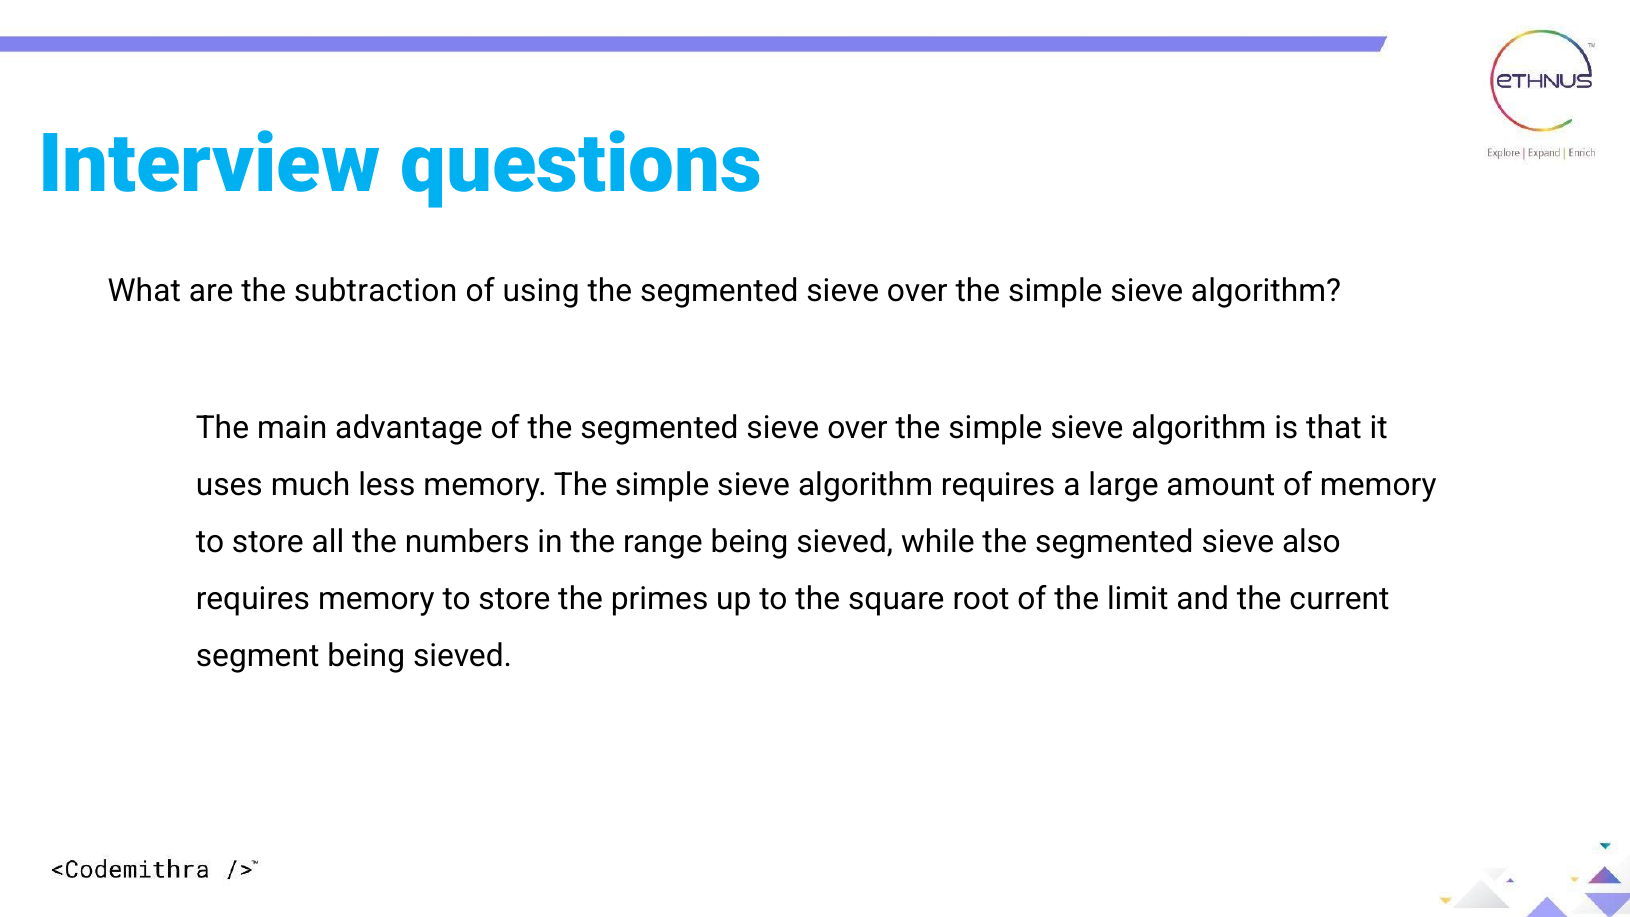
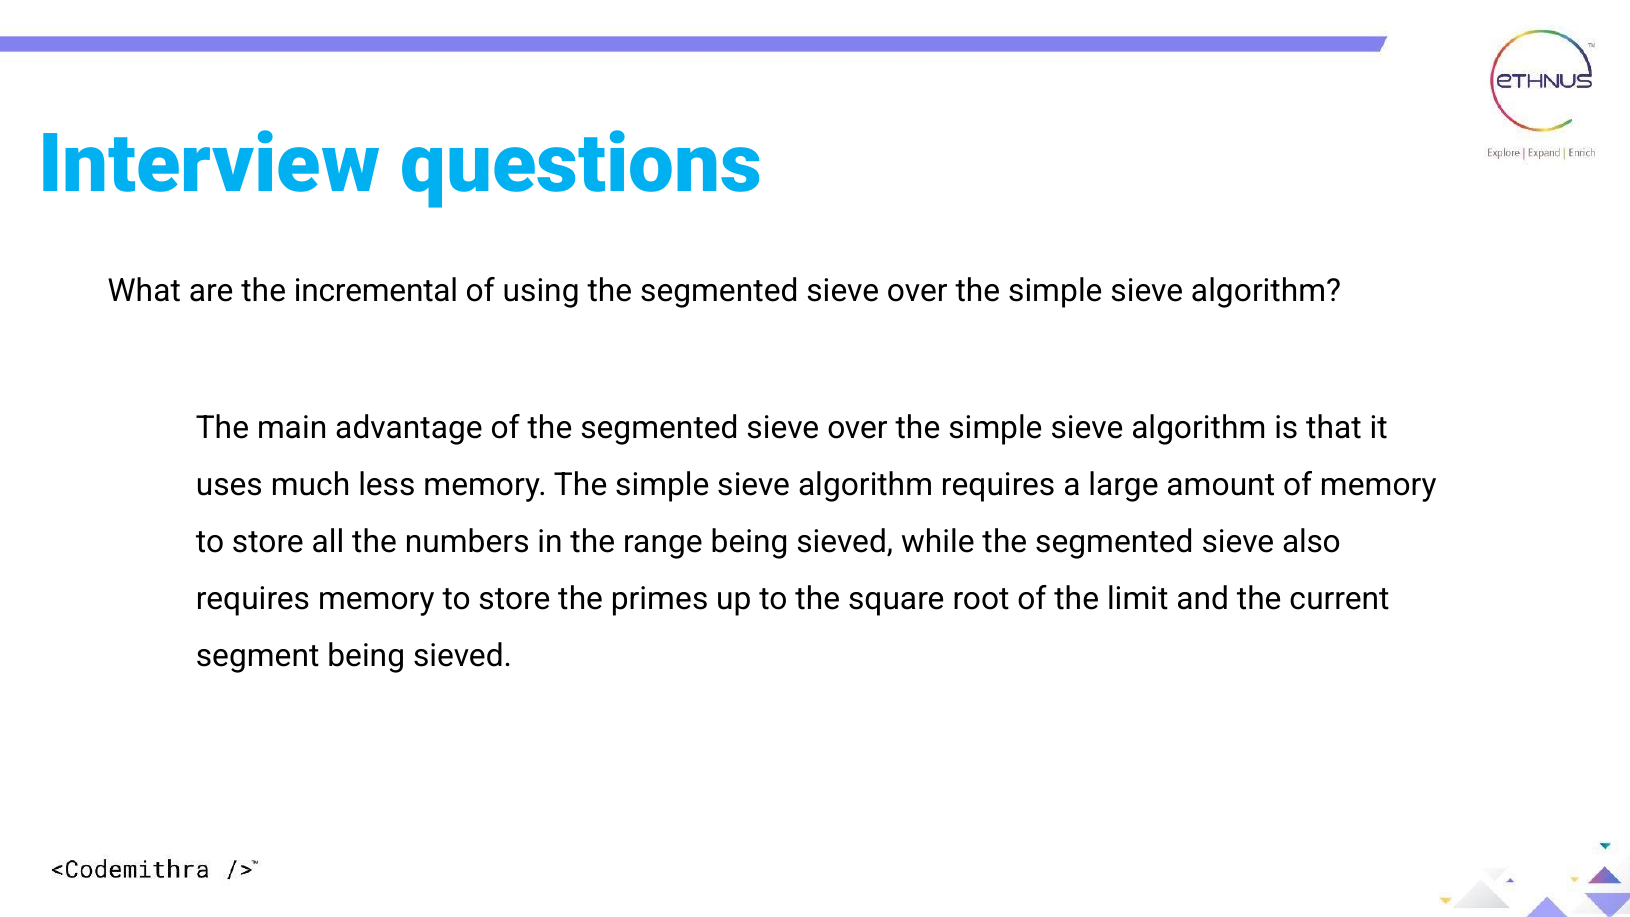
subtraction: subtraction -> incremental (376, 291)
